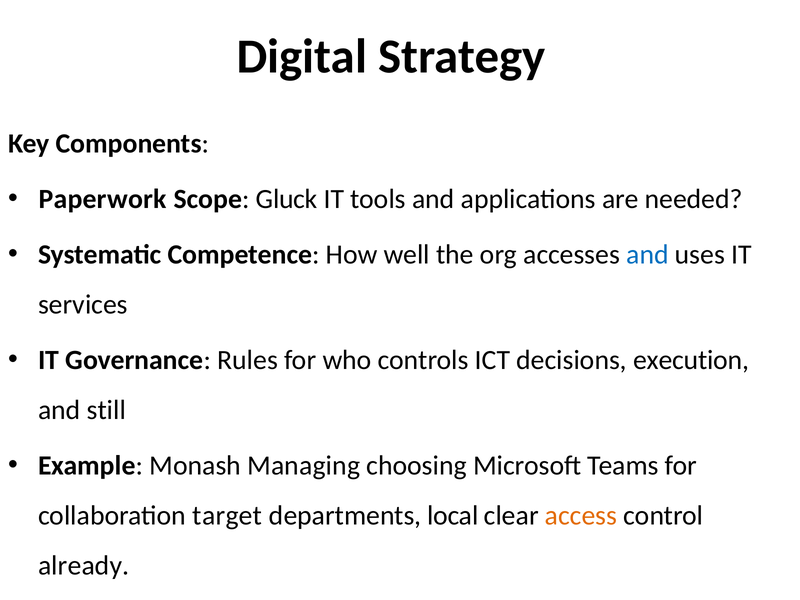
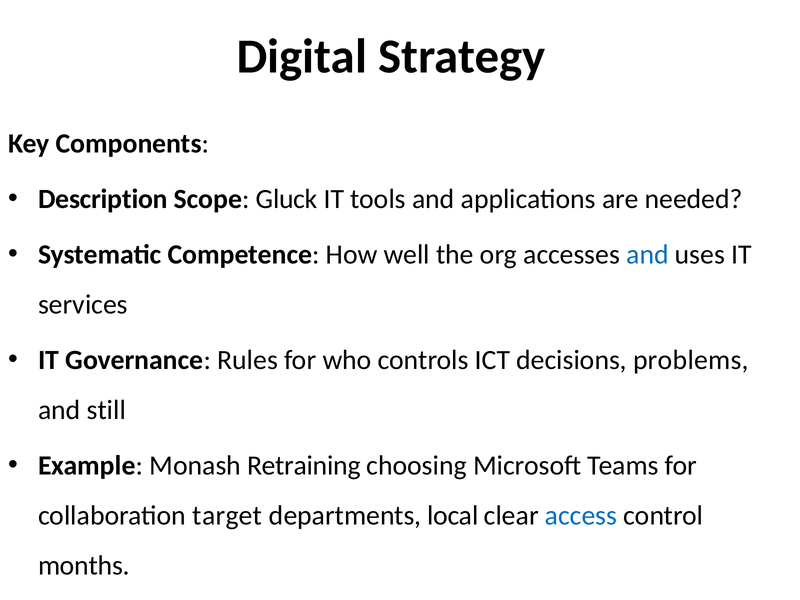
Paperwork: Paperwork -> Description (103, 199)
execution: execution -> problems (691, 360)
Managing: Managing -> Retraining (304, 466)
access colour: orange -> blue (581, 516)
already: already -> months (84, 566)
